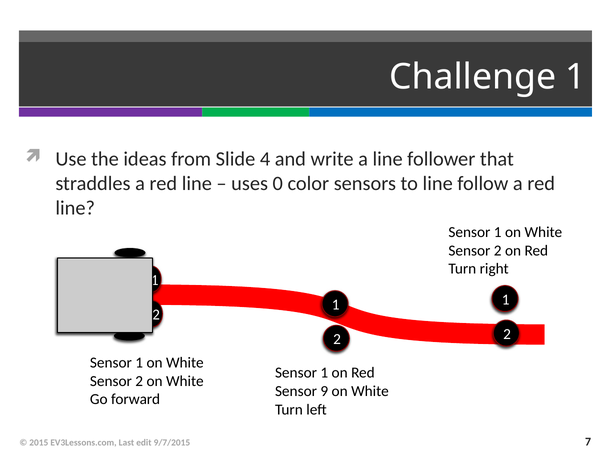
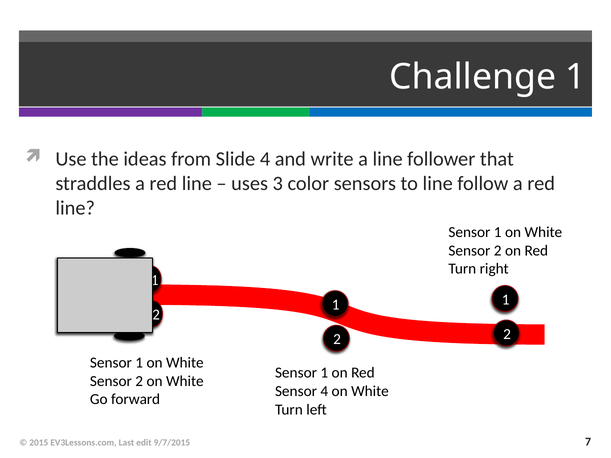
0: 0 -> 3 (278, 184)
Sensor 9: 9 -> 4 (324, 391)
